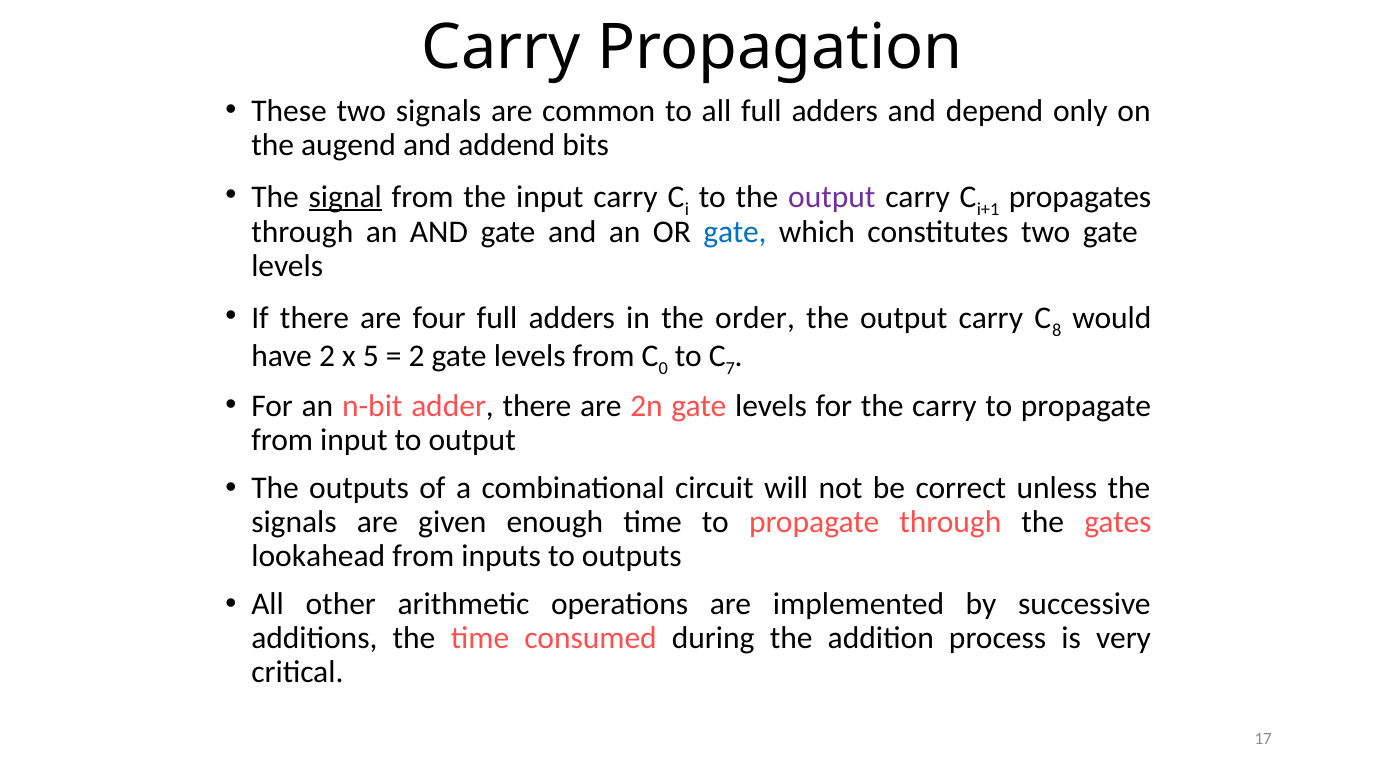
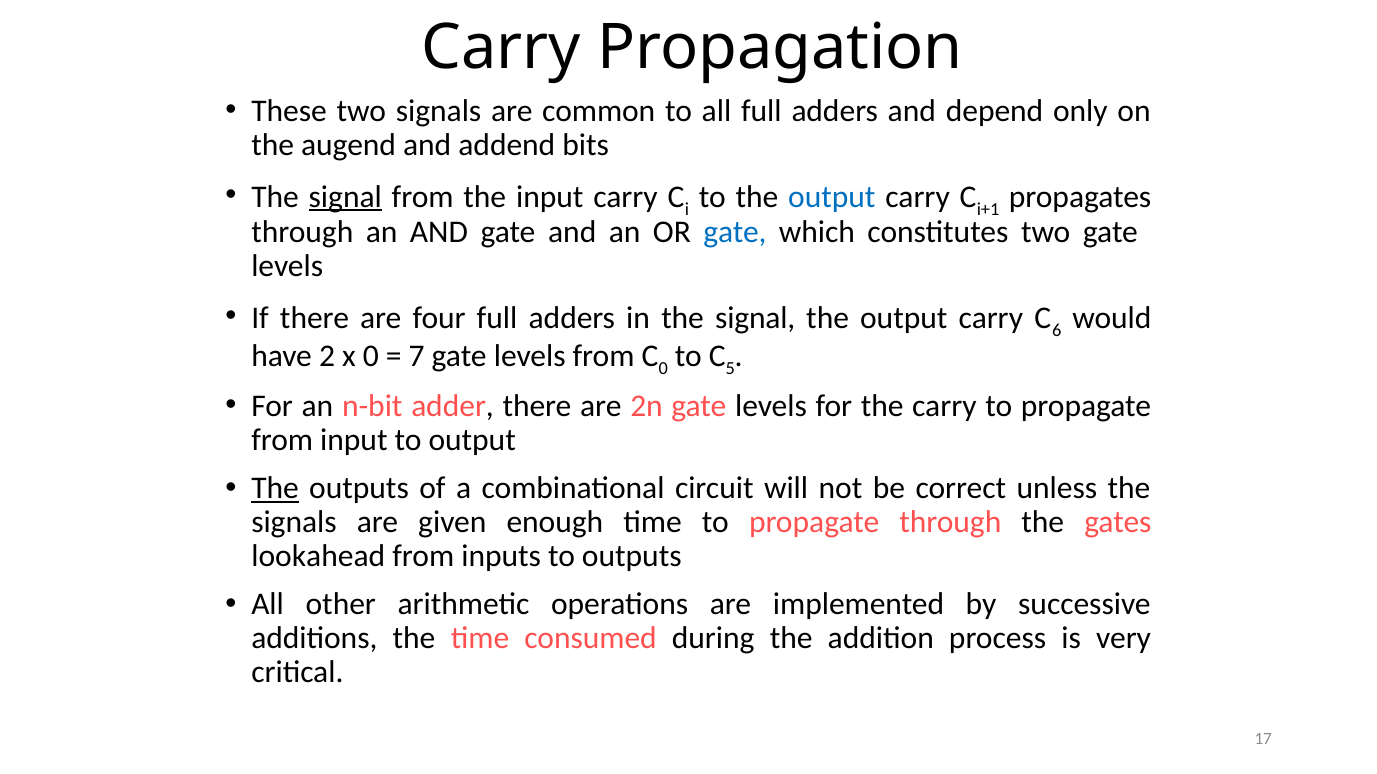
output colour: purple -> blue (832, 197)
in the order: order -> signal (755, 318)
8: 8 -> 6 (1057, 330)
x 5: 5 -> 0 (371, 357)
2: 2 -> 7 (417, 357)
7: 7 -> 5 (730, 369)
The underline: none -> present (275, 488)
